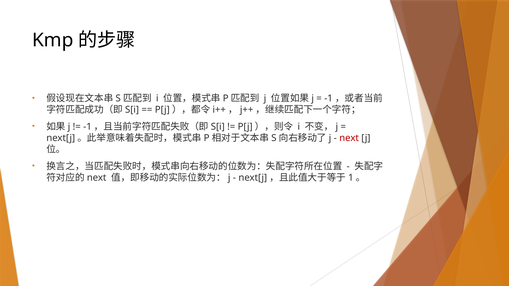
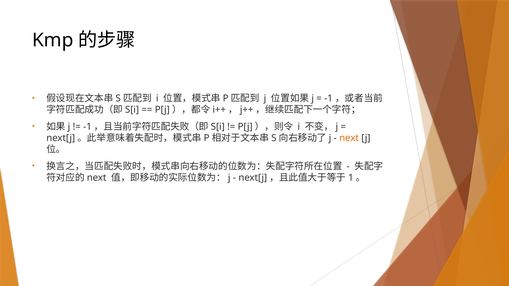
next colour: red -> orange (349, 138)
